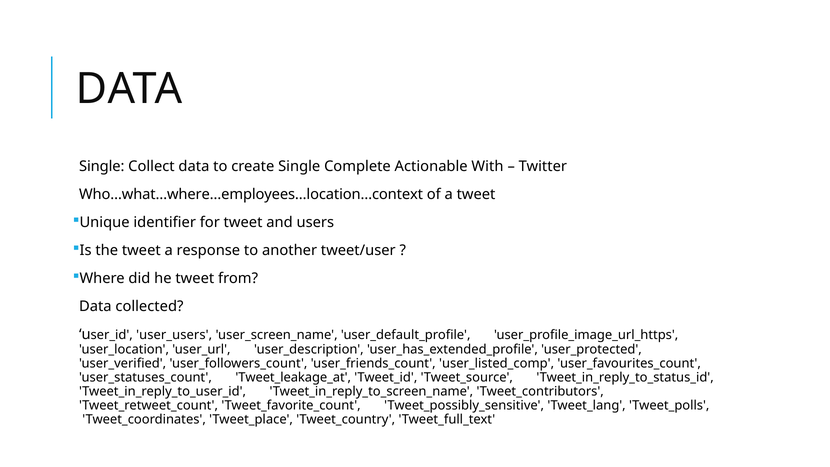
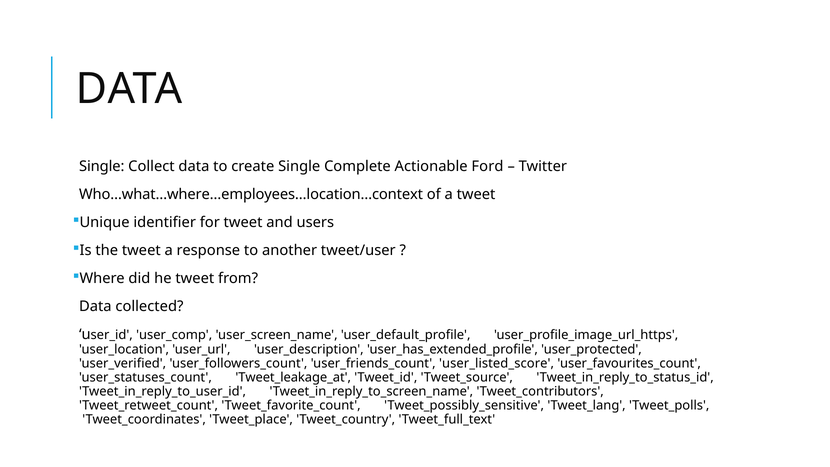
With: With -> Ford (487, 167)
user_users: user_users -> user_comp (174, 335)
user_listed_comp: user_listed_comp -> user_listed_score (497, 363)
